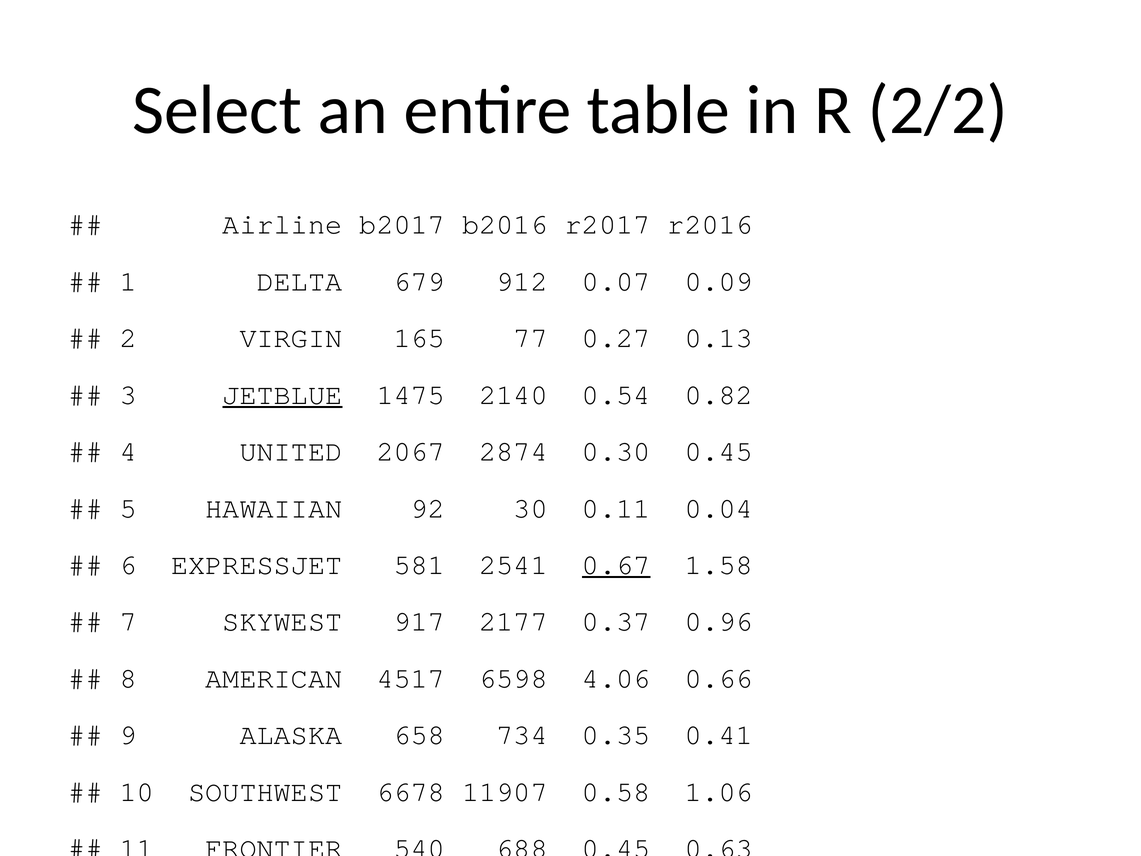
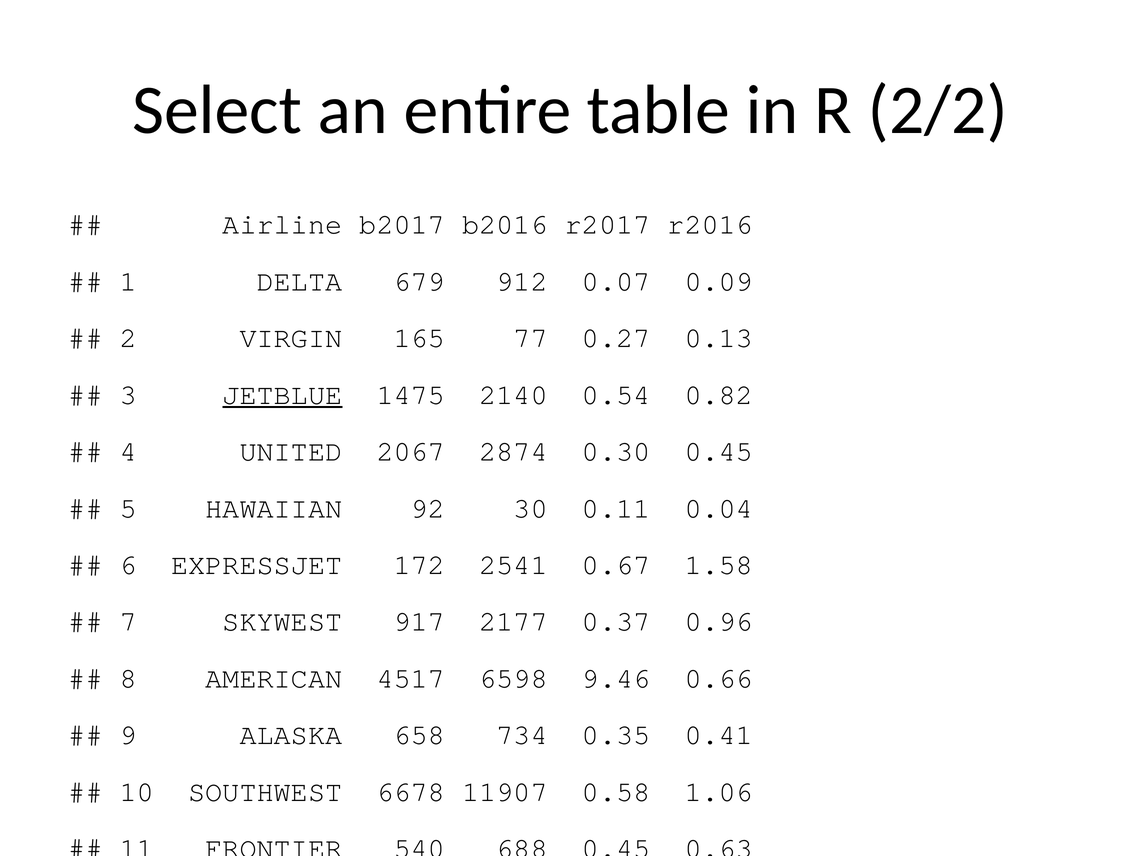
581: 581 -> 172 (419, 565)
0.67 underline: present -> none (616, 565)
4.06: 4.06 -> 9.46 (616, 678)
